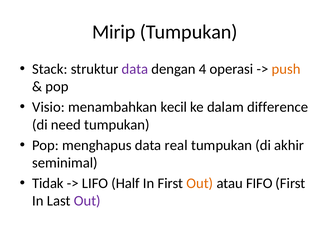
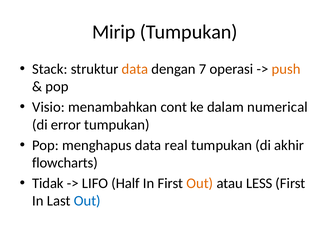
data colour: purple -> orange (135, 69)
4: 4 -> 7 (203, 69)
kecil: kecil -> cont (174, 107)
difference: difference -> numerical (278, 107)
need: need -> error (66, 125)
seminimal: seminimal -> flowcharts (65, 163)
FIFO: FIFO -> LESS (259, 184)
Out colour: purple -> blue (87, 201)
